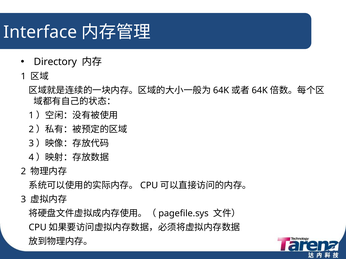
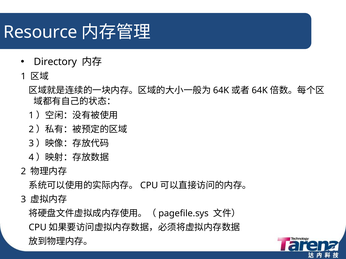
Interface: Interface -> Resource (40, 32)
